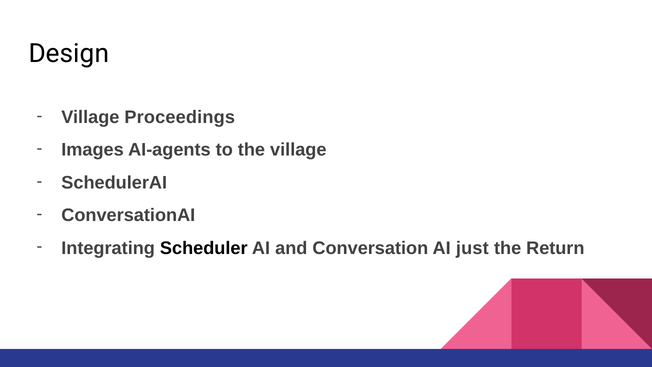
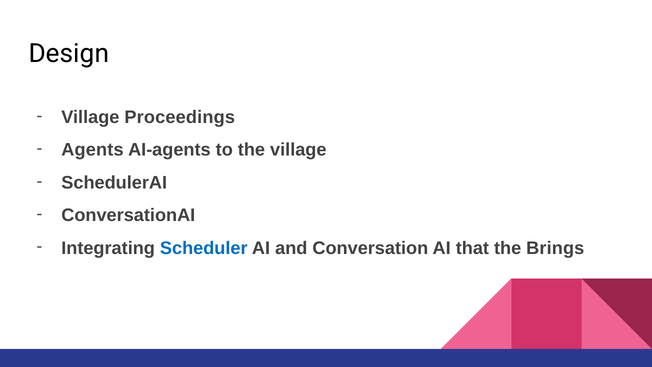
Images: Images -> Agents (92, 150)
Scheduler colour: black -> blue (204, 248)
just: just -> that (472, 248)
Return: Return -> Brings (555, 248)
